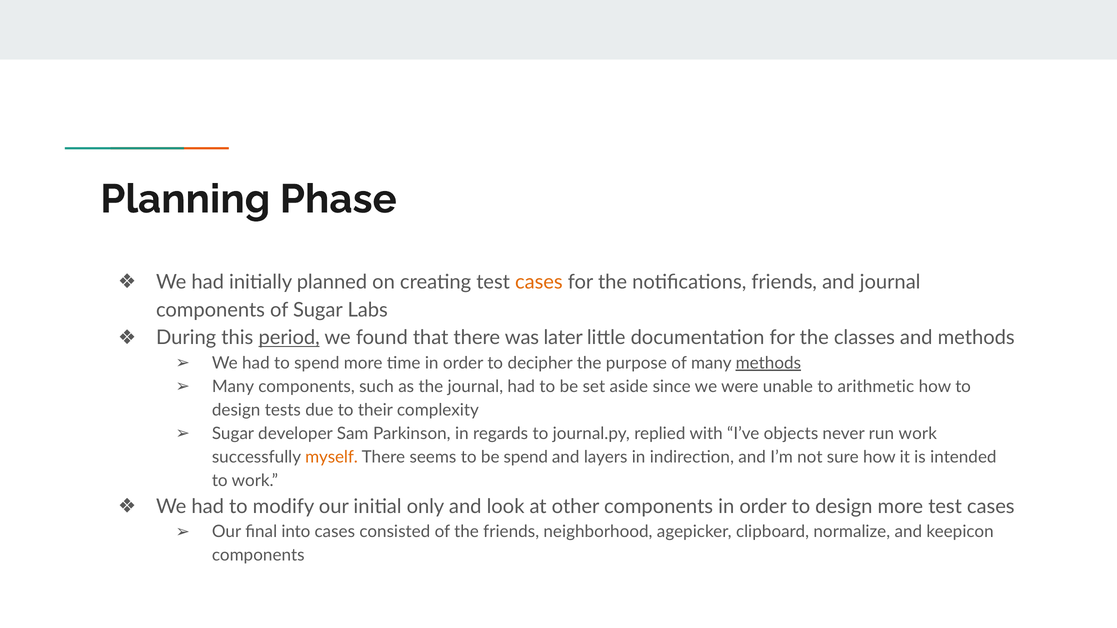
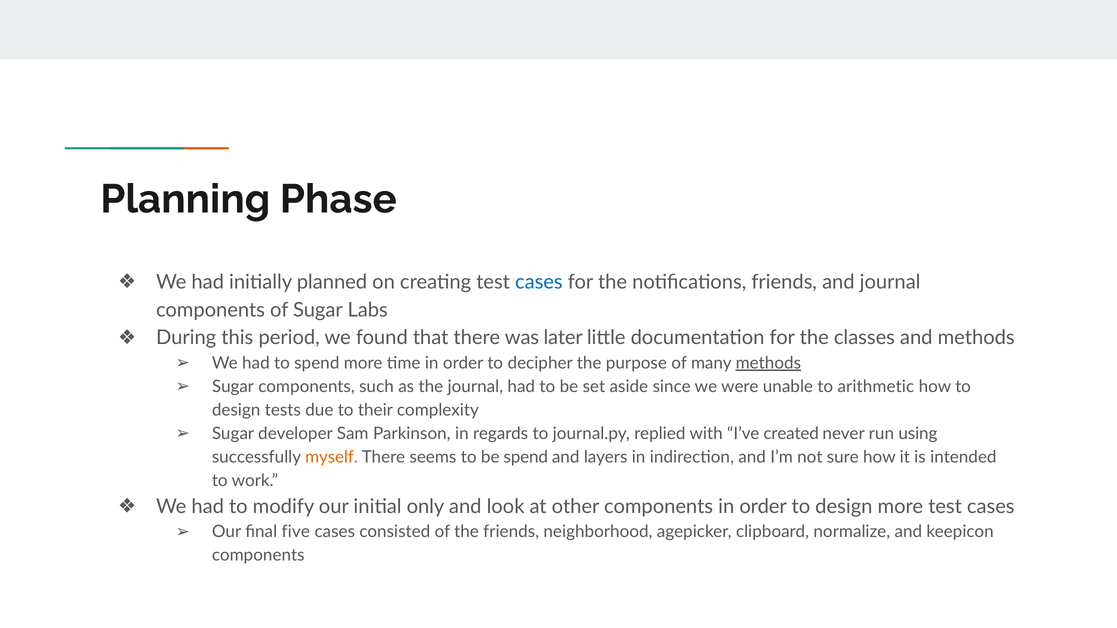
cases colour: orange -> blue (539, 282)
period underline: present -> none (289, 338)
Many: Many -> Sugar (233, 387)
objects: objects -> created (791, 434)
run work: work -> using (918, 434)
into: into -> five (296, 532)
